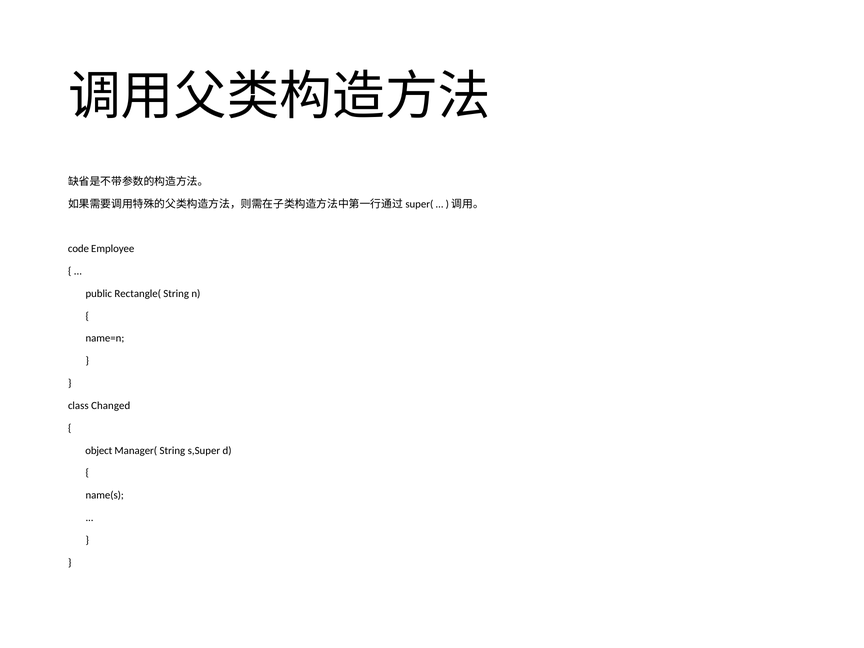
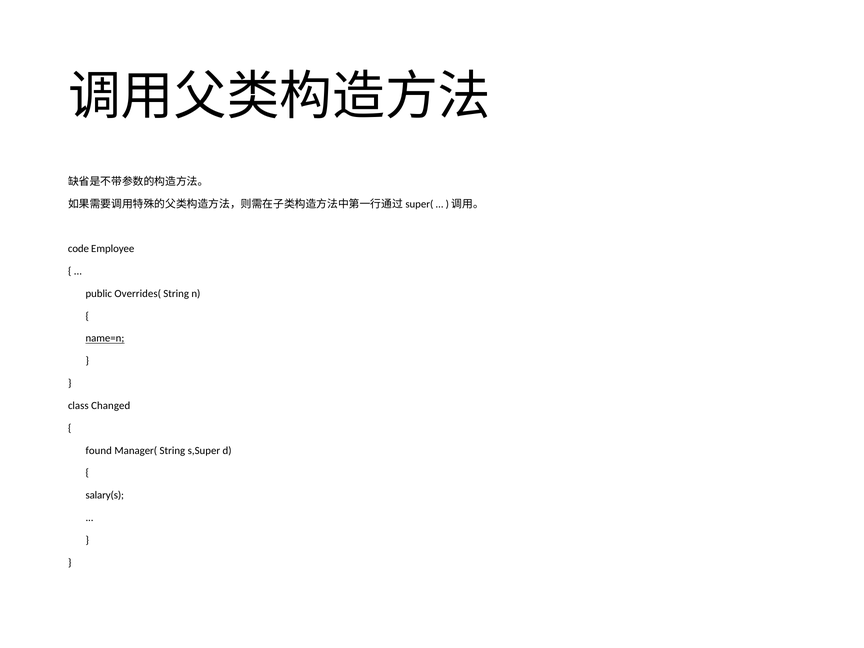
Rectangle(: Rectangle( -> Overrides( (138, 294)
name=n underline: none -> present (105, 338)
object: object -> found (99, 451)
name(s: name(s -> salary(s (105, 495)
